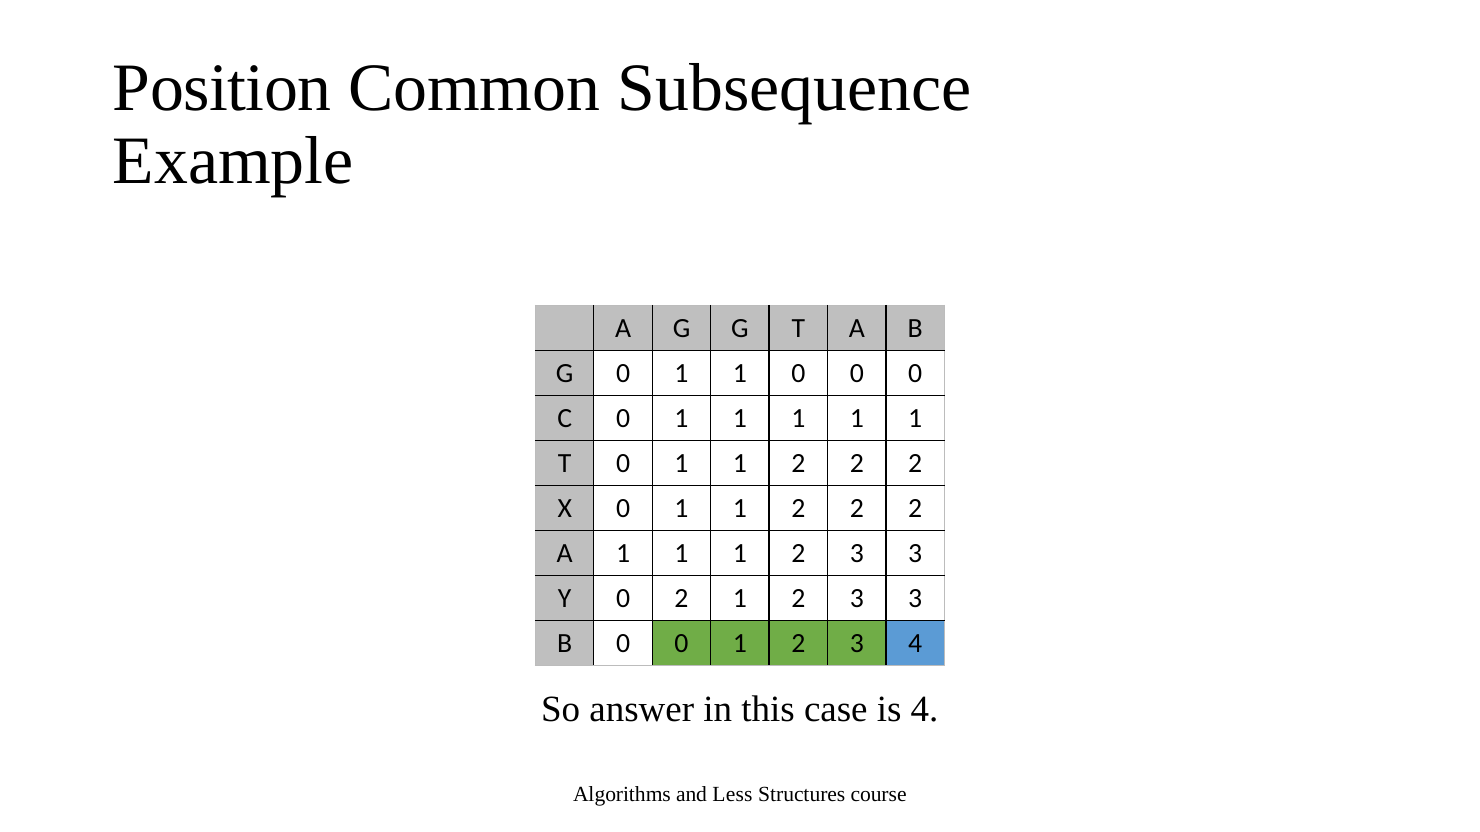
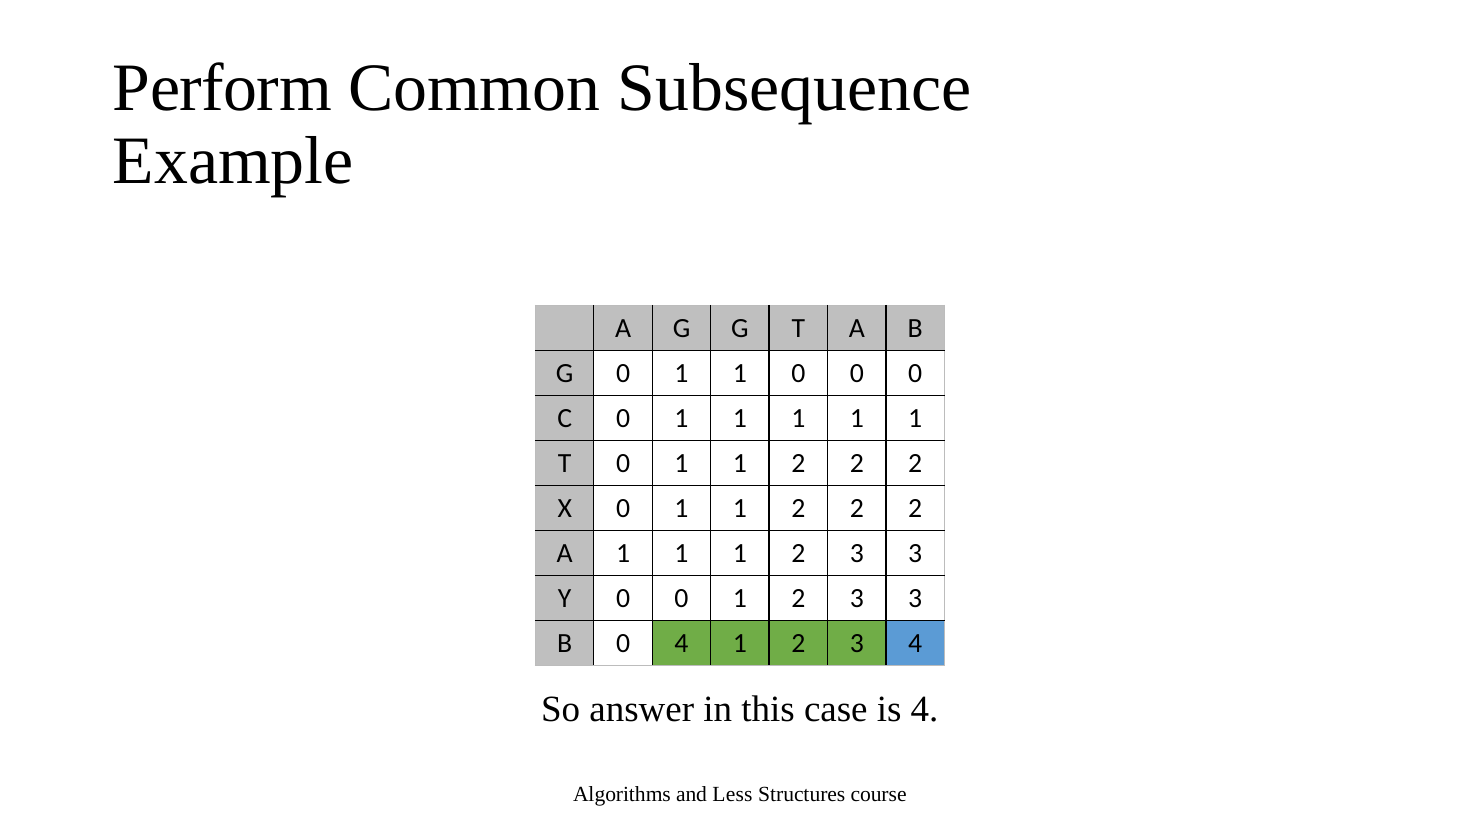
Position: Position -> Perform (222, 88)
Y 0 2: 2 -> 0 (681, 599)
B 0 0: 0 -> 4 (681, 644)
